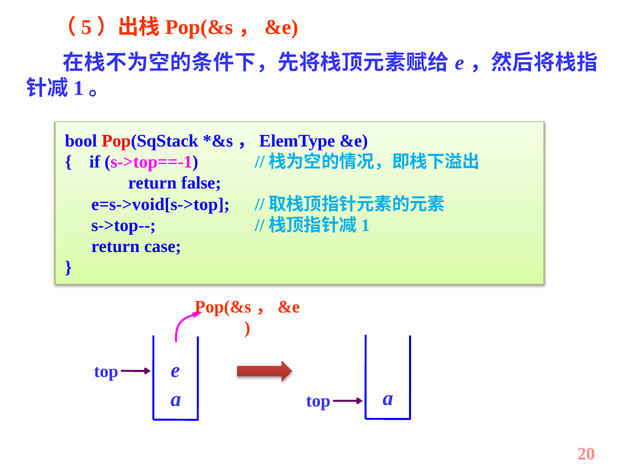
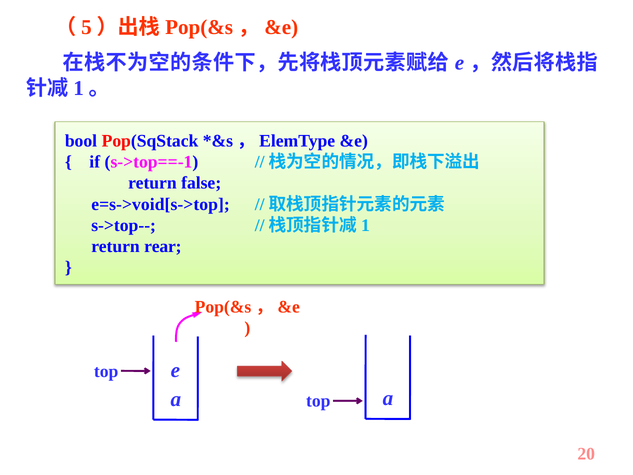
case: case -> rear (163, 246)
